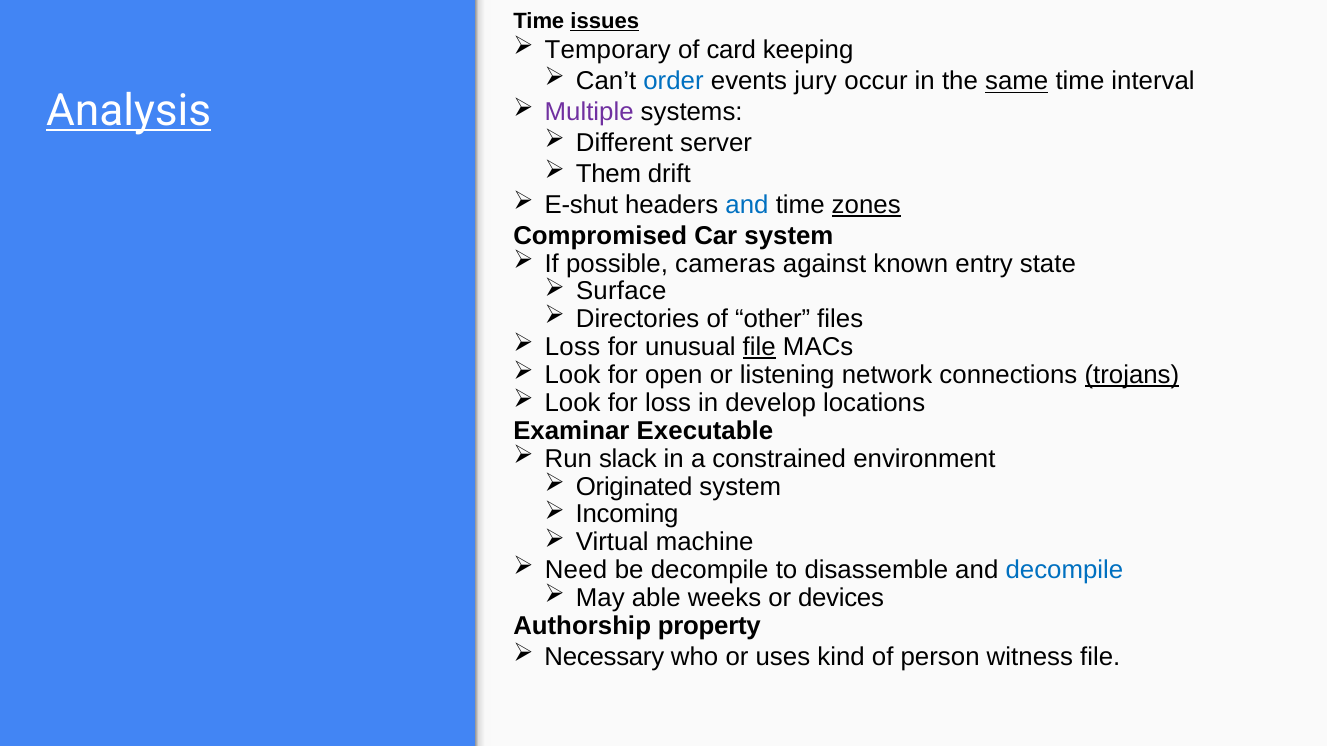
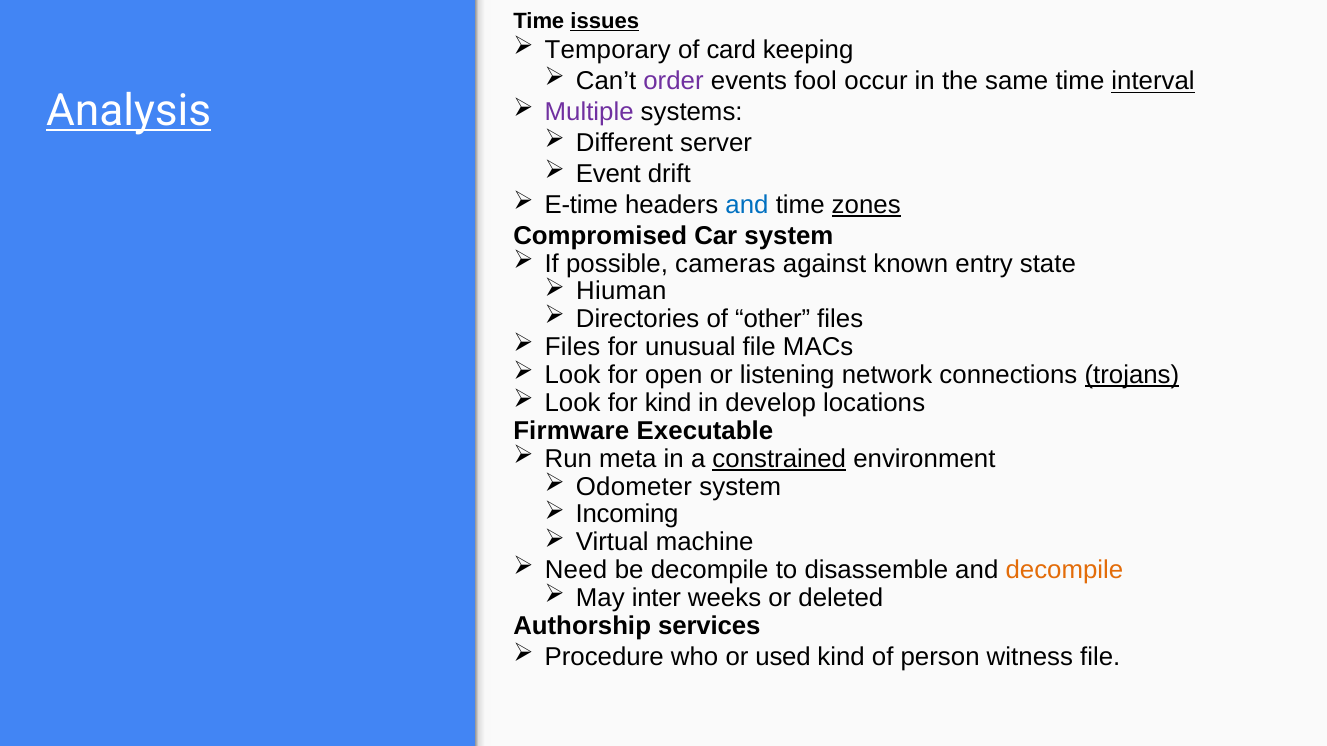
order colour: blue -> purple (673, 81)
jury: jury -> fool (816, 81)
same underline: present -> none (1017, 81)
interval underline: none -> present (1153, 81)
Them: Them -> Event (608, 174)
E-shut: E-shut -> E-time (581, 205)
Surface: Surface -> Hiuman (621, 292)
Loss: Loss -> Files (573, 347)
file underline: present -> none (759, 347)
for loss: loss -> kind (668, 403)
Examinar: Examinar -> Firmware (571, 431)
slack: slack -> meta (628, 459)
constrained underline: none -> present (779, 459)
Originated: Originated -> Odometer (634, 487)
decompile colour: blue -> orange (1064, 571)
able: able -> inter (656, 598)
devices: devices -> deleted (841, 598)
property: property -> services (709, 626)
Necessary: Necessary -> Procedure (604, 658)
uses: uses -> used (783, 658)
